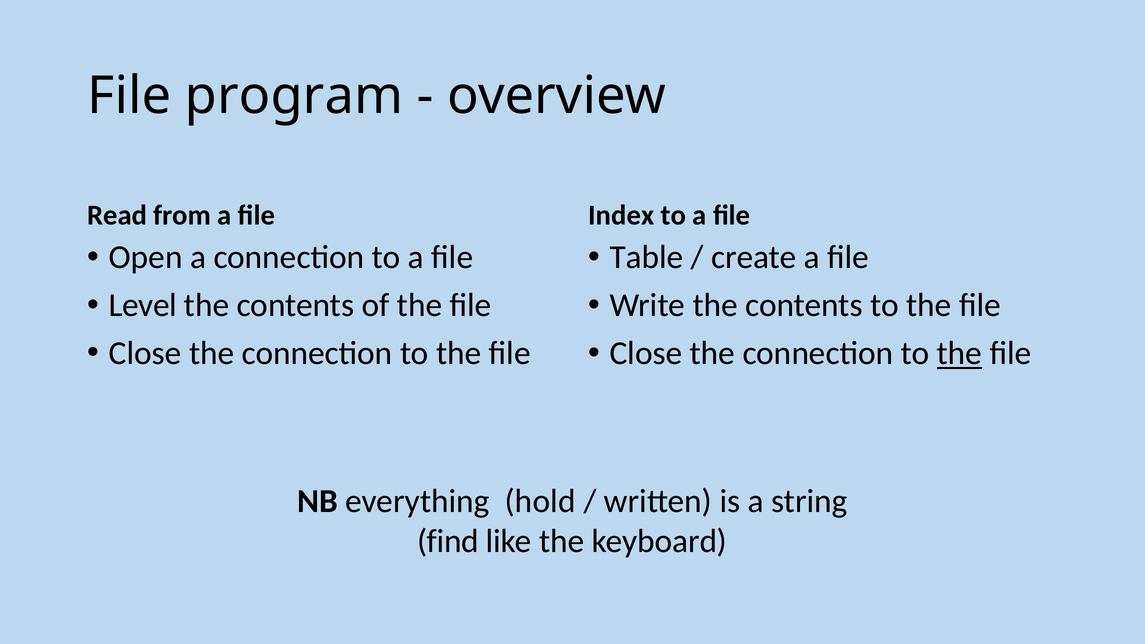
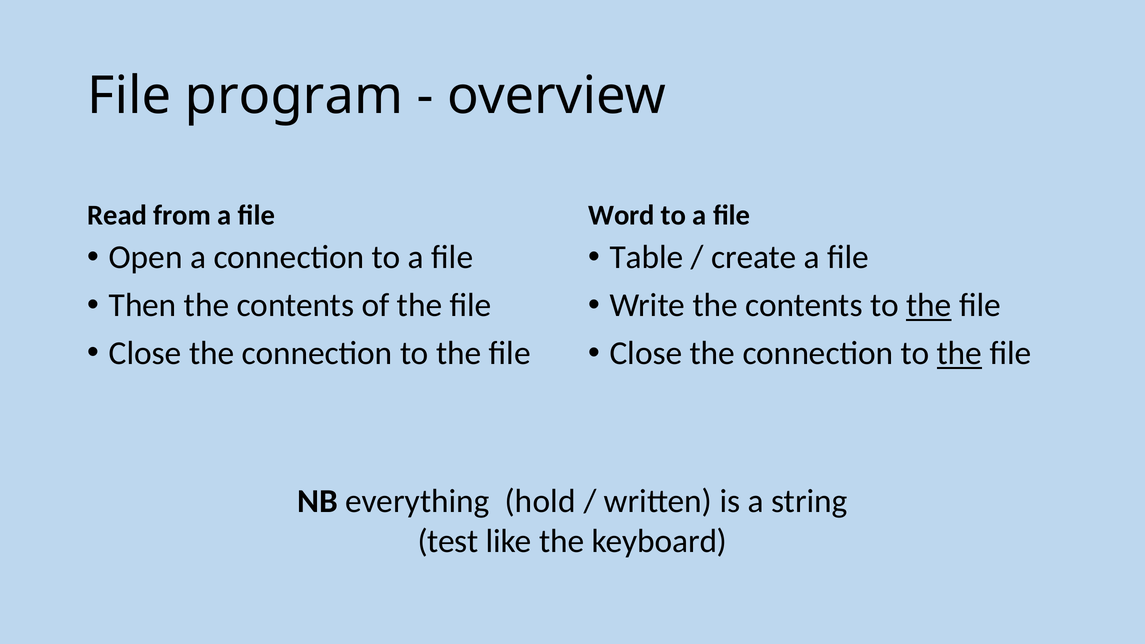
Index: Index -> Word (621, 215)
Level: Level -> Then (143, 305)
the underline: none -> present (929, 305)
find: find -> test (448, 541)
